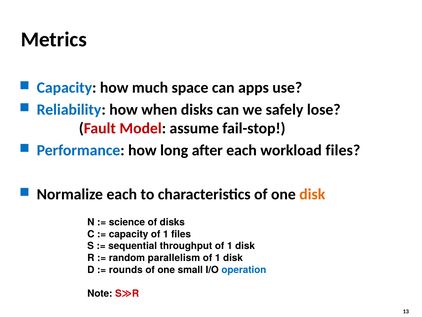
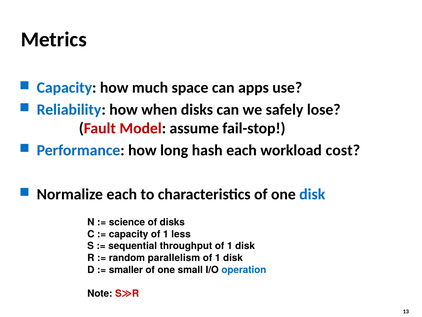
after: after -> hash (207, 150)
workload files: files -> cost (343, 150)
disk colour: orange -> blue (312, 194)
1 files: files -> less (181, 234)
rounds: rounds -> smaller (126, 269)
